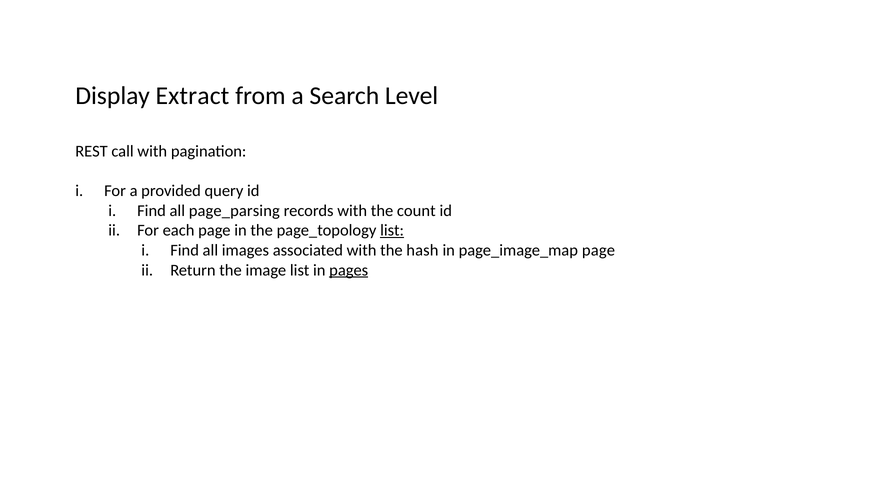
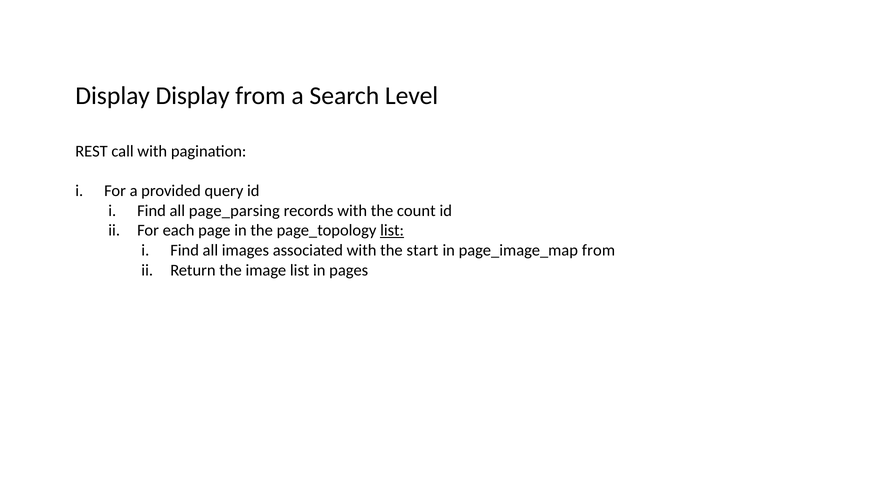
Display Extract: Extract -> Display (193, 96)
hash: hash -> start (422, 251)
page_image_map page: page -> from (599, 251)
pages underline: present -> none (349, 270)
